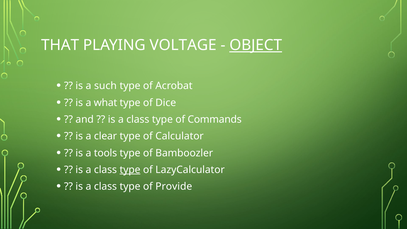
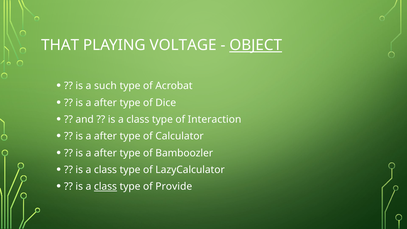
what: what -> after (105, 103)
Commands: Commands -> Interaction (215, 119)
clear: clear -> after (105, 136)
tools: tools -> after (105, 153)
type underline: present -> none (130, 170)
class underline: none -> present (105, 186)
